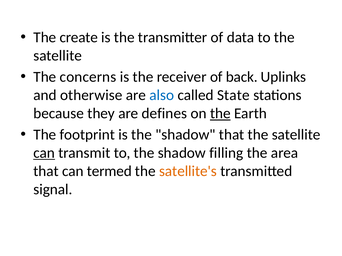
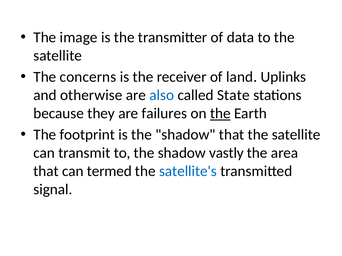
create: create -> image (79, 38)
back: back -> land (242, 77)
defines: defines -> failures (164, 114)
can underline: present -> none (44, 153)
filling: filling -> vastly (226, 153)
satellite's colour: orange -> blue (188, 171)
